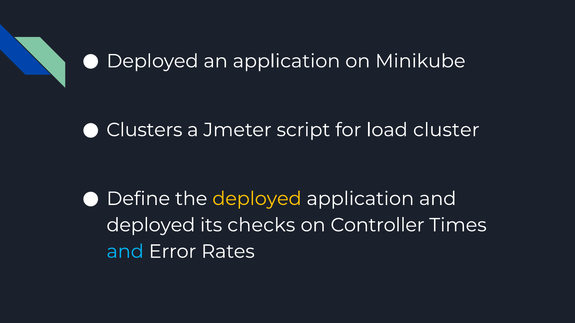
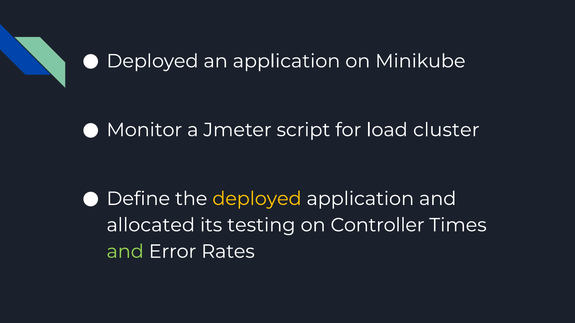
Clusters: Clusters -> Monitor (144, 130)
deployed: deployed -> allocated (151, 225)
checks: checks -> testing (261, 225)
and colour: light blue -> light green (125, 252)
